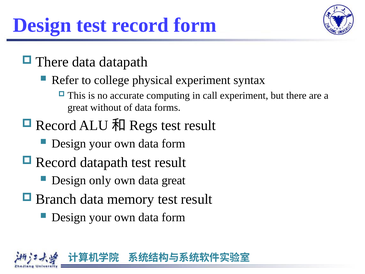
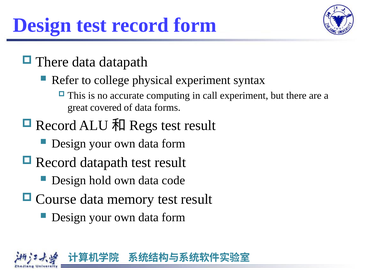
without: without -> covered (106, 108)
only: only -> hold (100, 180)
data great: great -> code (173, 180)
Branch: Branch -> Course (56, 199)
